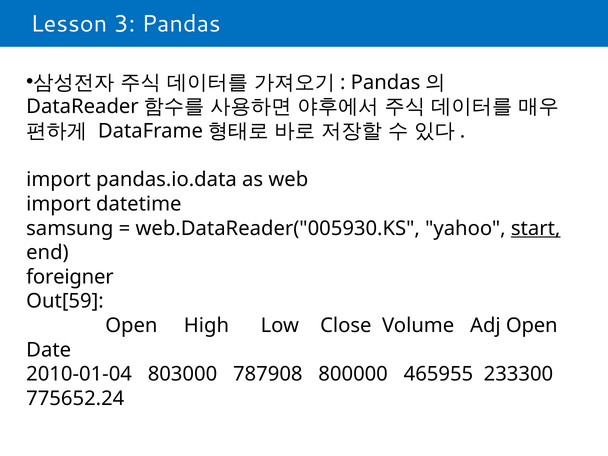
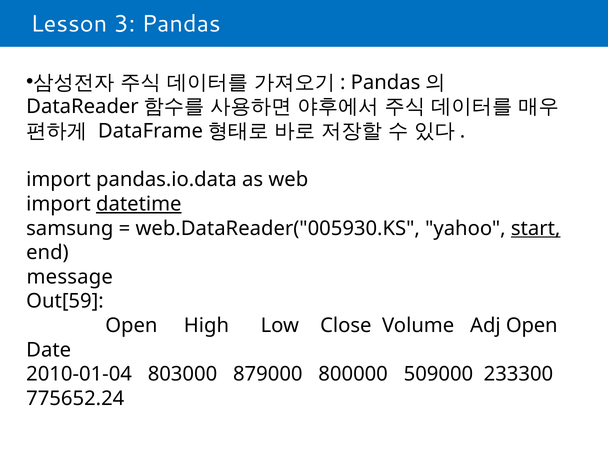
datetime underline: none -> present (139, 204)
foreigner: foreigner -> message (70, 277)
787908: 787908 -> 879000 (268, 374)
465955: 465955 -> 509000 (438, 374)
